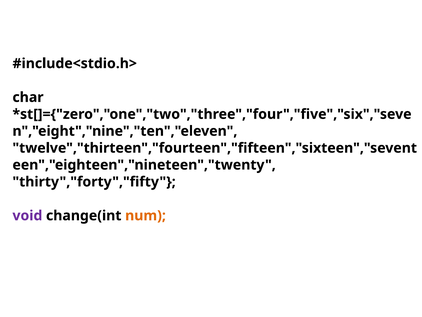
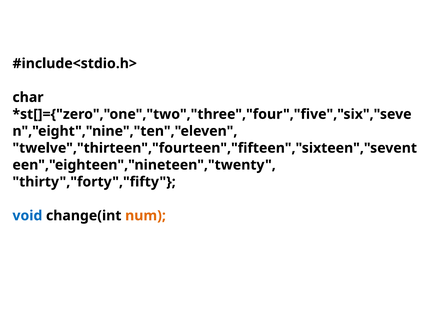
void colour: purple -> blue (27, 215)
